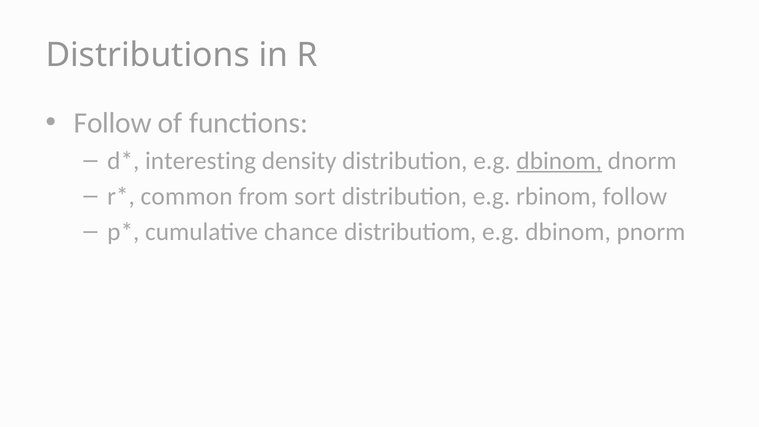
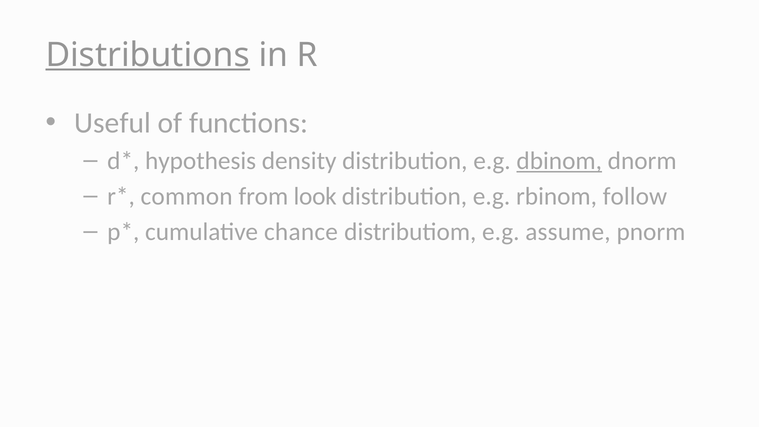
Distributions underline: none -> present (148, 55)
Follow: Follow -> Useful (113, 123)
interesting: interesting -> hypothesis (201, 161)
sort: sort -> look (315, 196)
distributiom e.g dbinom: dbinom -> assume (568, 232)
